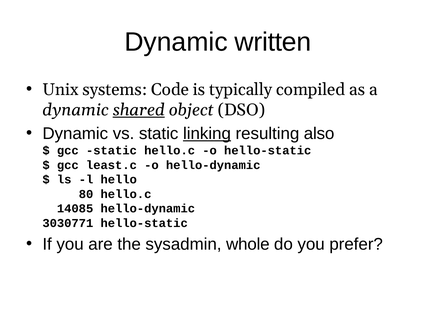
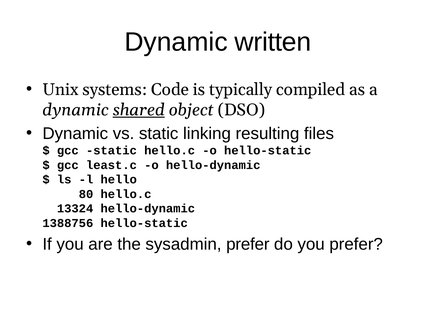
linking underline: present -> none (207, 134)
also: also -> files (319, 134)
14085: 14085 -> 13324 (75, 209)
3030771: 3030771 -> 1388756 (68, 223)
sysadmin whole: whole -> prefer (248, 244)
